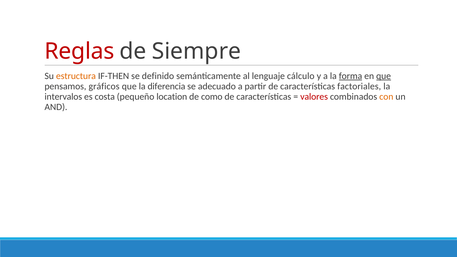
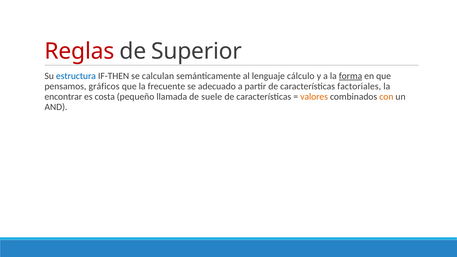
Siempre: Siempre -> Superior (197, 51)
estructura colour: orange -> blue (76, 76)
definido: definido -> calculan (158, 76)
que underline: present -> none (384, 76)
diferencia: diferencia -> frecuente (166, 86)
intervalos: intervalos -> encontrar (63, 97)
location: location -> llamada (172, 97)
como: como -> suele (212, 97)
valores colour: red -> orange (314, 97)
